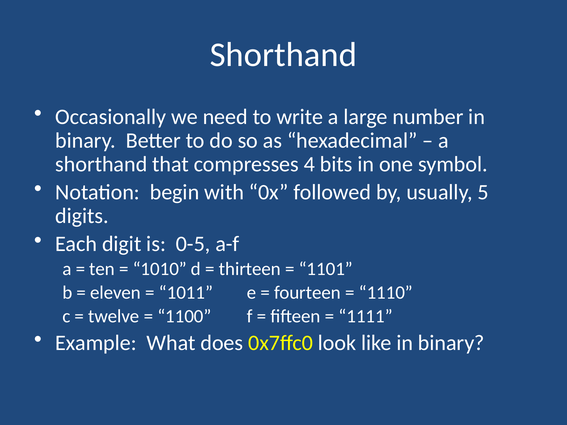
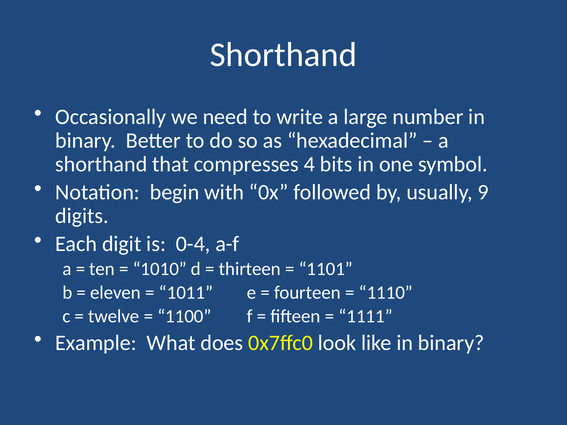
5: 5 -> 9 (483, 192)
0-5: 0-5 -> 0-4 (193, 244)
